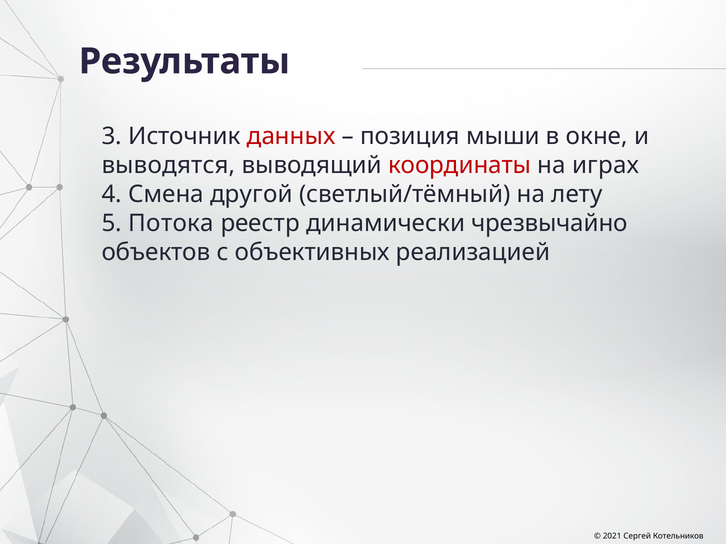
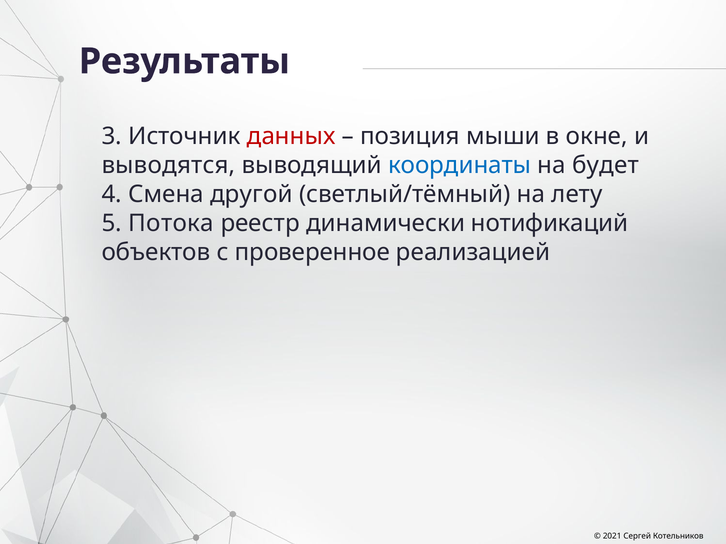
координаты colour: red -> blue (460, 166)
играх: играх -> будет (606, 166)
чрезвычайно: чрезвычайно -> нотификаций (549, 224)
объективных: объективных -> проверенное (312, 253)
